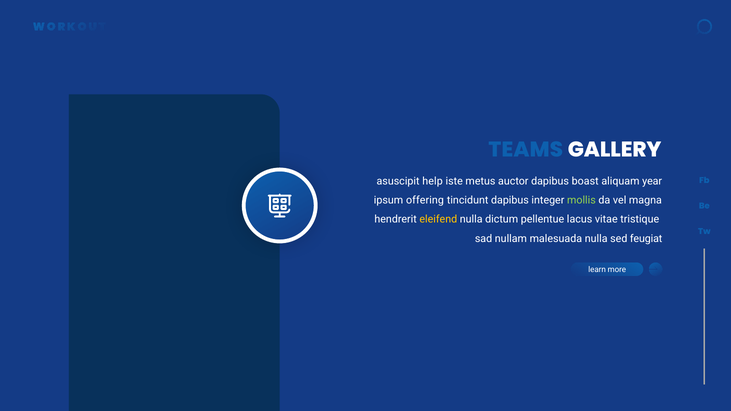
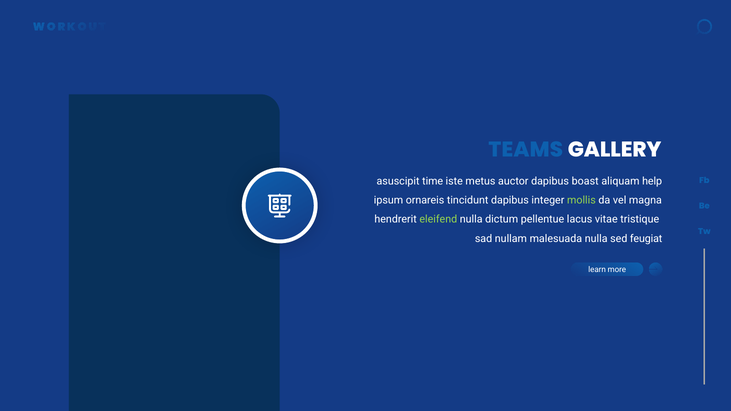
help: help -> time (433, 181)
year: year -> help (652, 181)
offering: offering -> ornareis (425, 200)
eleifend colour: yellow -> light green (438, 220)
